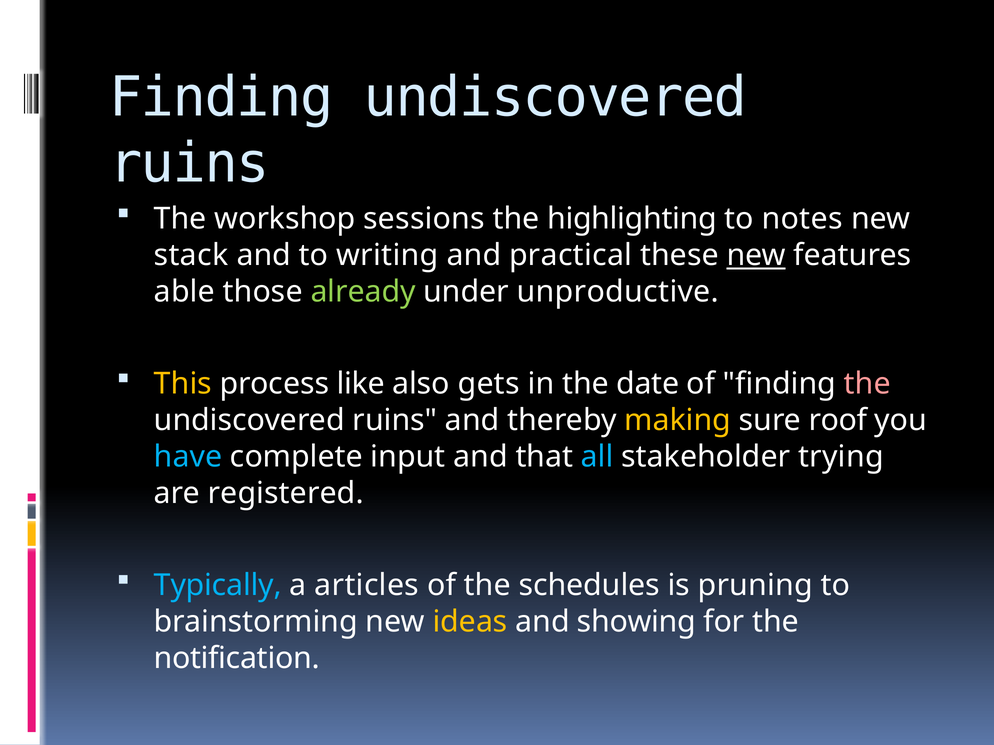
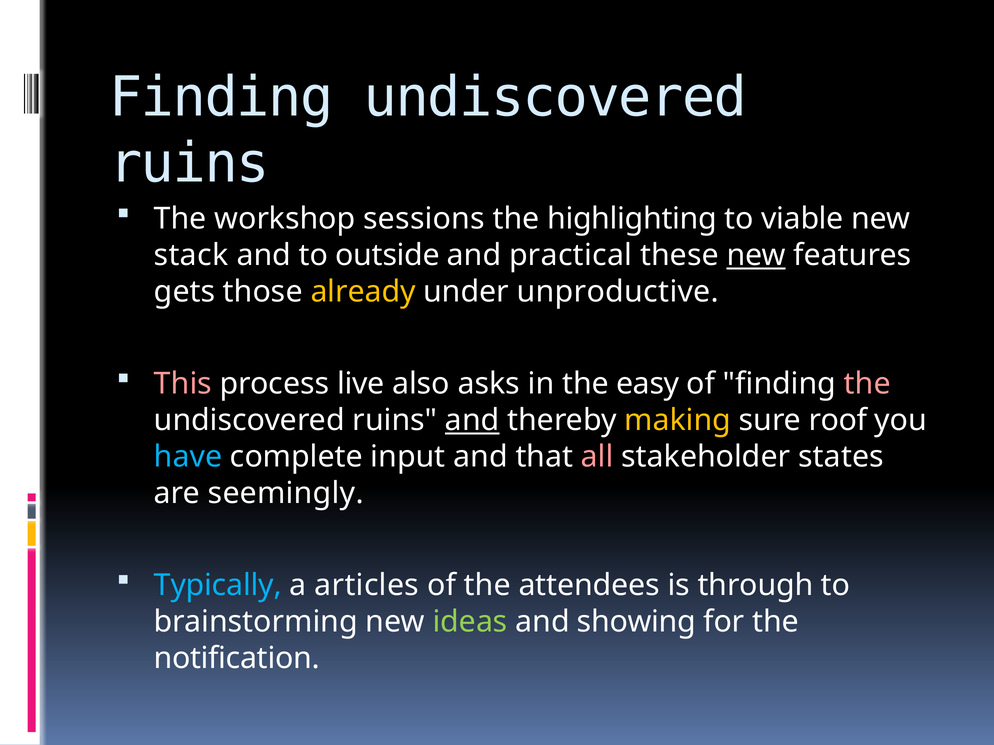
notes: notes -> viable (802, 219)
writing: writing -> outside (388, 256)
able: able -> gets (185, 292)
already colour: light green -> yellow (363, 292)
This colour: yellow -> pink (183, 384)
like: like -> live (361, 384)
gets: gets -> asks (489, 384)
date: date -> easy (648, 384)
and underline: none -> present (472, 421)
all colour: light blue -> pink (597, 457)
trying: trying -> states (841, 457)
registered: registered -> seemingly (286, 493)
schedules: schedules -> attendees (589, 586)
pruning: pruning -> through (756, 586)
ideas colour: yellow -> light green (470, 622)
